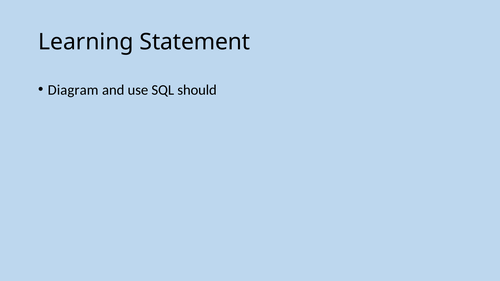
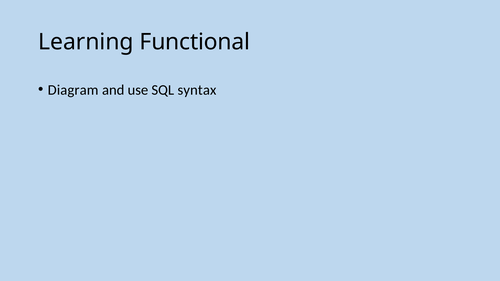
Statement: Statement -> Functional (195, 42)
should: should -> syntax (197, 90)
